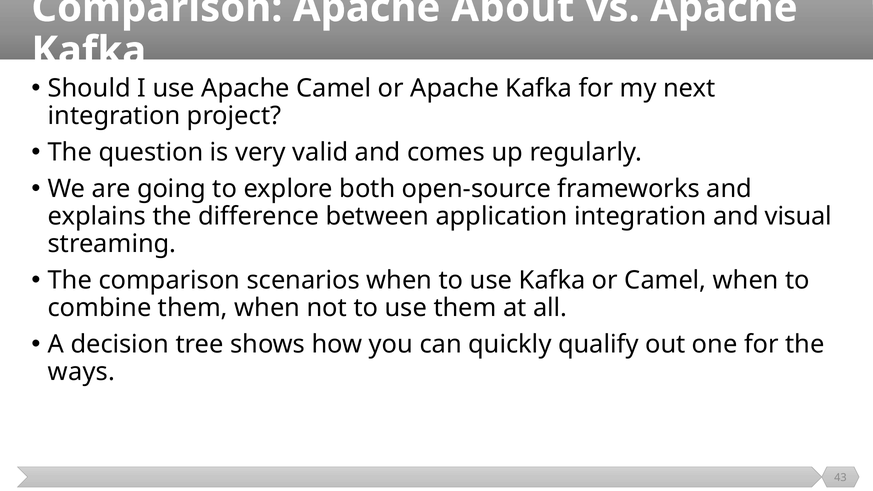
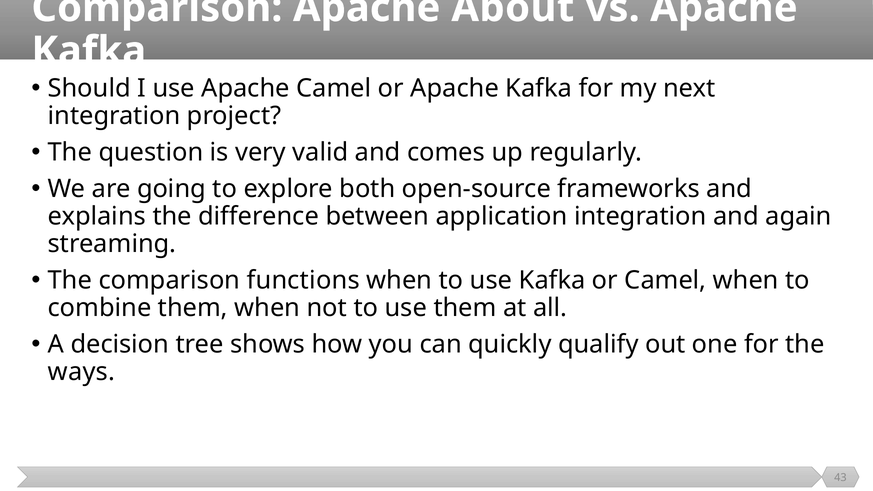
visual: visual -> again (798, 216)
scenarios: scenarios -> functions (303, 280)
